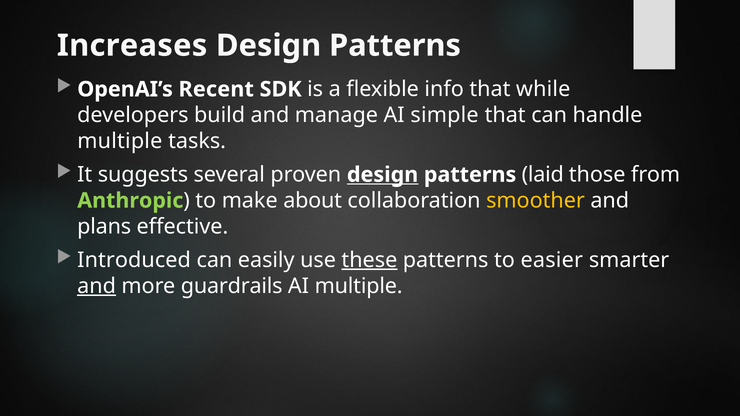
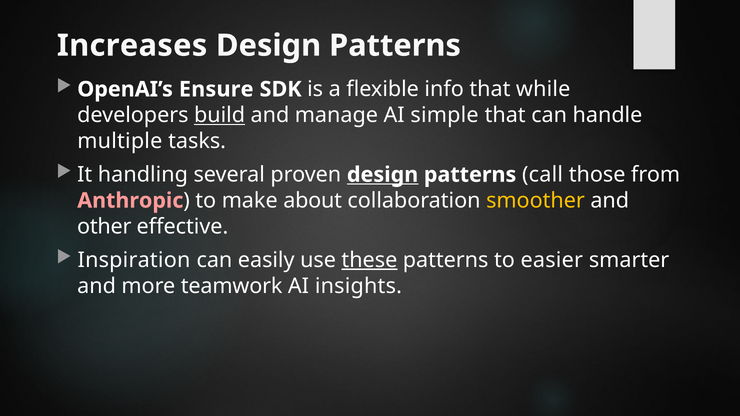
Recent: Recent -> Ensure (216, 89)
build underline: none -> present (220, 115)
suggests: suggests -> handling (143, 175)
laid: laid -> call (543, 175)
Anthropic colour: light green -> pink (130, 201)
plans: plans -> other (104, 227)
Introduced: Introduced -> Inspiration (134, 260)
and underline: present -> none (97, 286)
guardrails: guardrails -> teamwork (232, 286)
AI multiple: multiple -> insights (358, 286)
